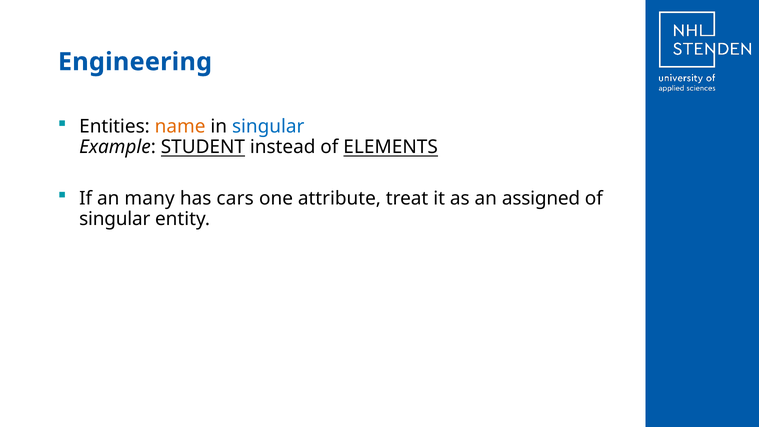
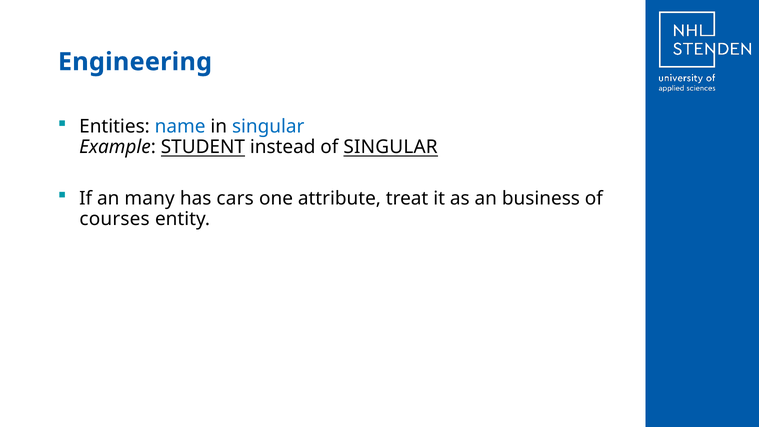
name colour: orange -> blue (180, 127)
of ELEMENTS: ELEMENTS -> SINGULAR (391, 147)
assigned: assigned -> business (541, 198)
singular: singular -> courses (115, 219)
